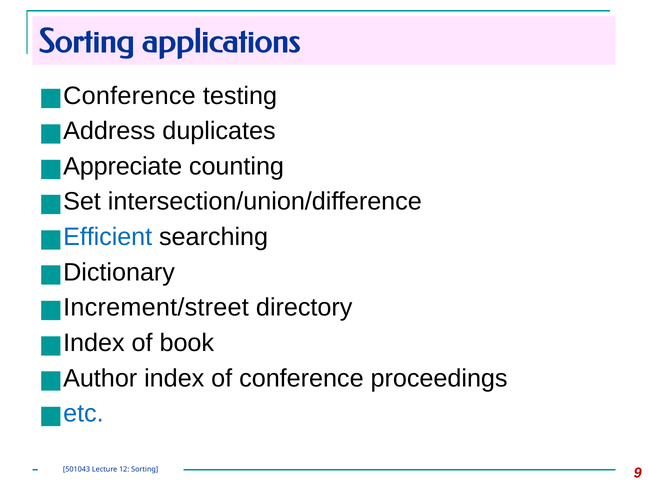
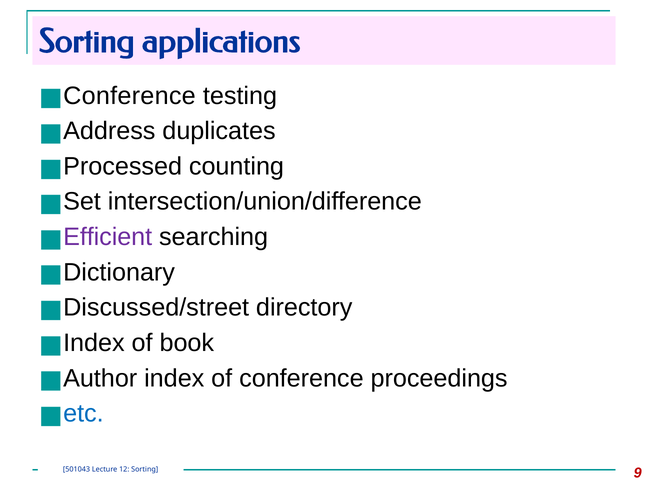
Appreciate: Appreciate -> Processed (123, 166)
Efficient colour: blue -> purple (108, 237)
Increment/street: Increment/street -> Discussed/street (156, 308)
